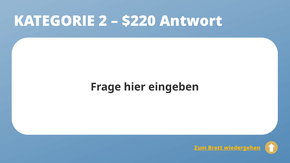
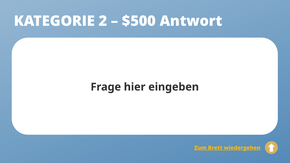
$220: $220 -> $500 (139, 21)
